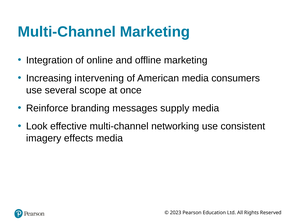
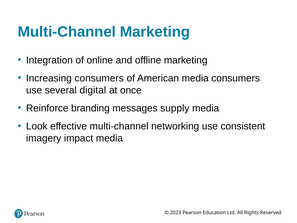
Increasing intervening: intervening -> consumers (99, 78)
scope: scope -> digital (93, 90)
effects: effects -> impact (79, 138)
